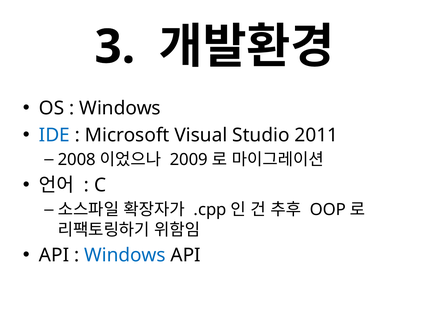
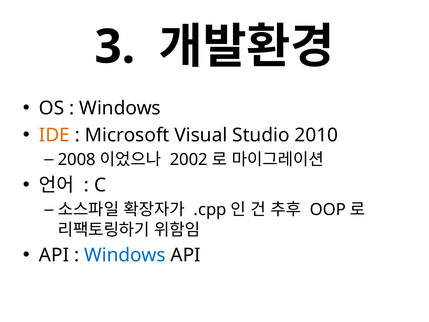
IDE colour: blue -> orange (54, 135)
2011: 2011 -> 2010 (316, 135)
2009: 2009 -> 2002 (189, 160)
